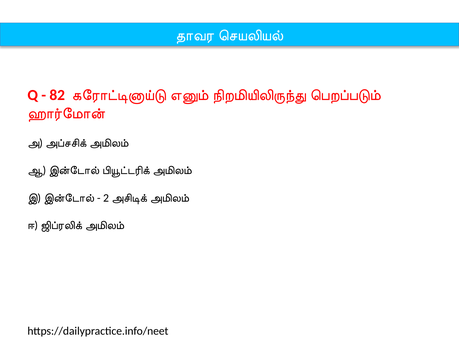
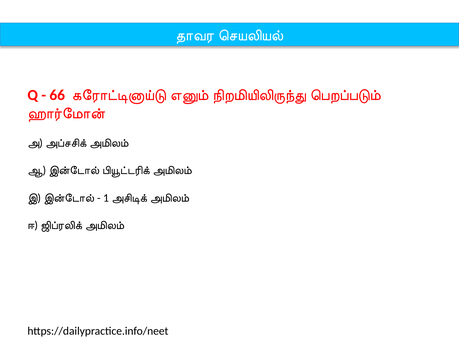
82: 82 -> 66 (57, 95)
2: 2 -> 1 (106, 198)
